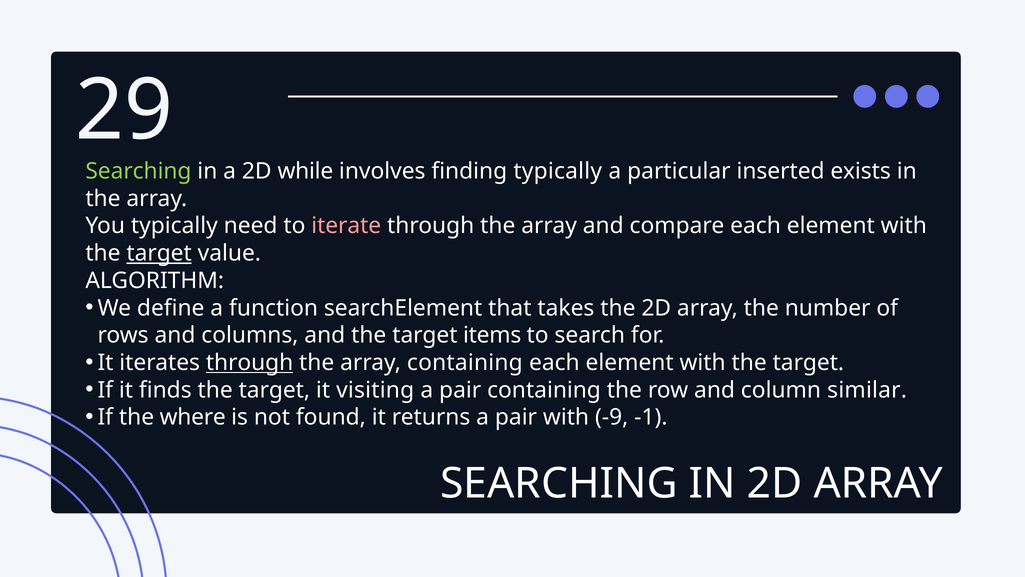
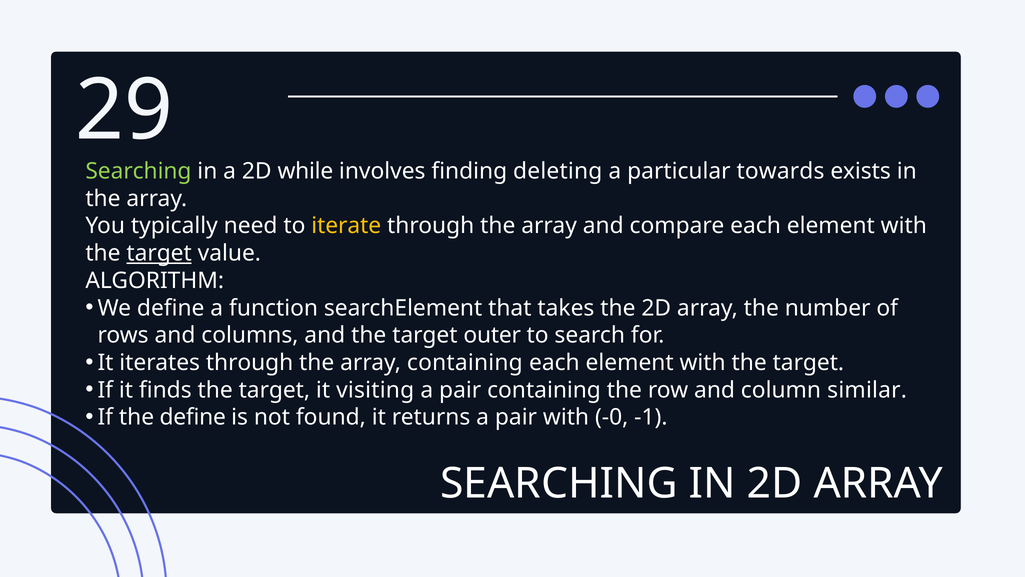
finding typically: typically -> deleting (558, 171)
inserted: inserted -> towards (780, 171)
iterate colour: pink -> yellow (346, 226)
items: items -> outer (492, 335)
through underline: present -> none (250, 362)
the where: where -> define (193, 417)
-9: -9 -> -0 (612, 417)
